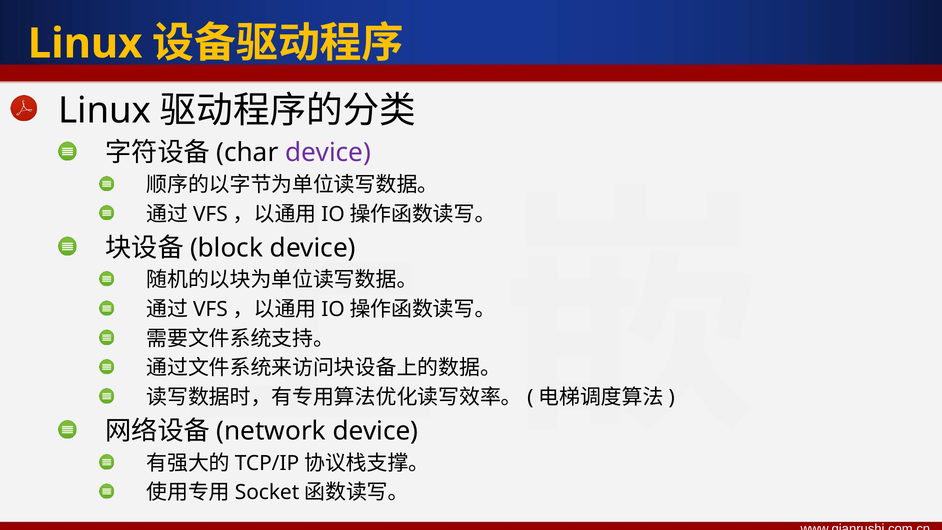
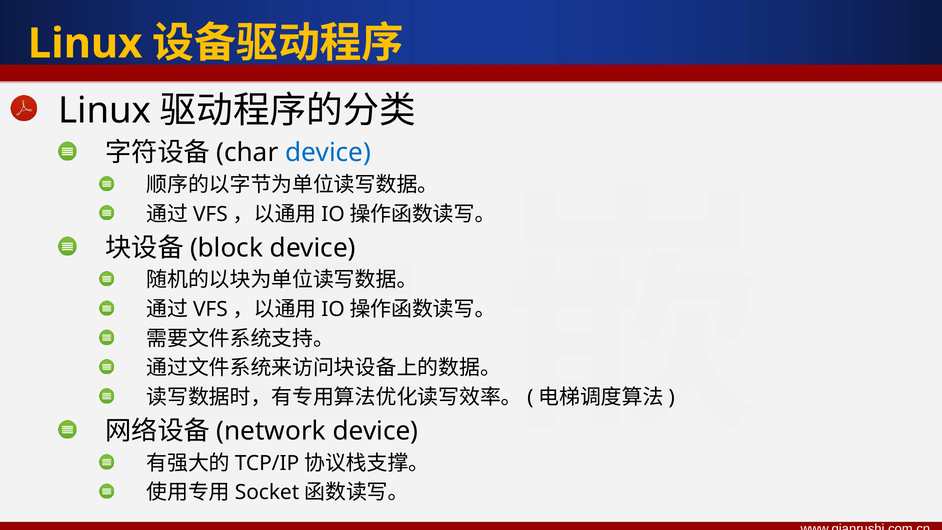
device colour: purple -> blue (328, 153)
